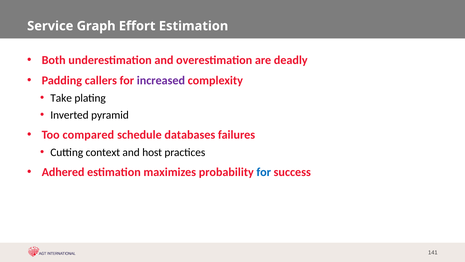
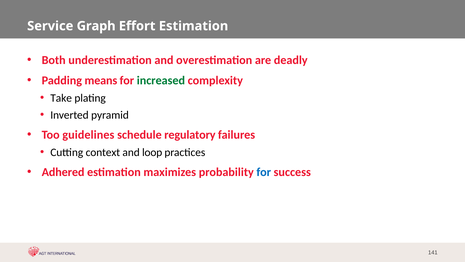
callers: callers -> means (101, 80)
increased colour: purple -> green (161, 80)
compared: compared -> guidelines (88, 135)
databases: databases -> regulatory (190, 135)
host: host -> loop (152, 152)
